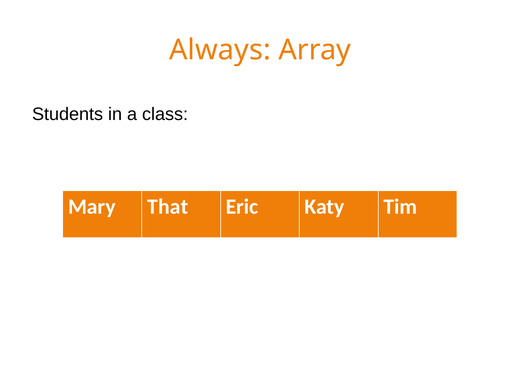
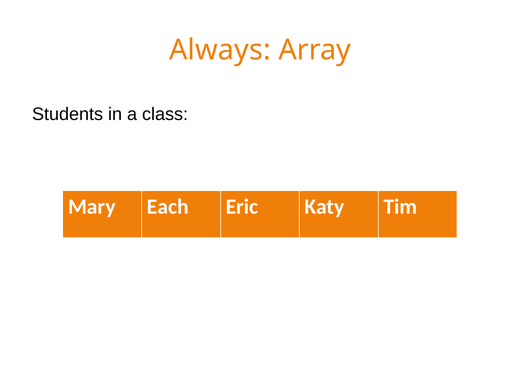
That: That -> Each (168, 207)
